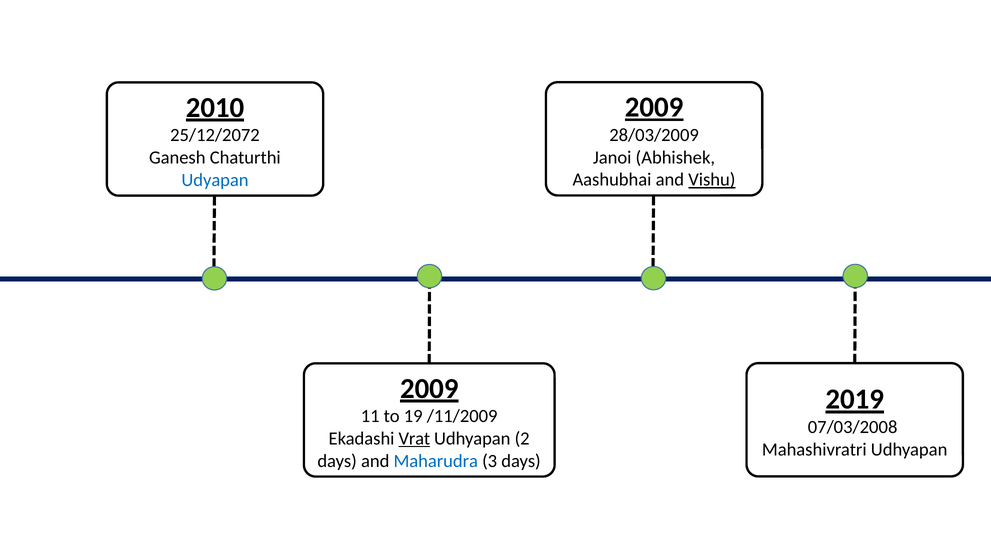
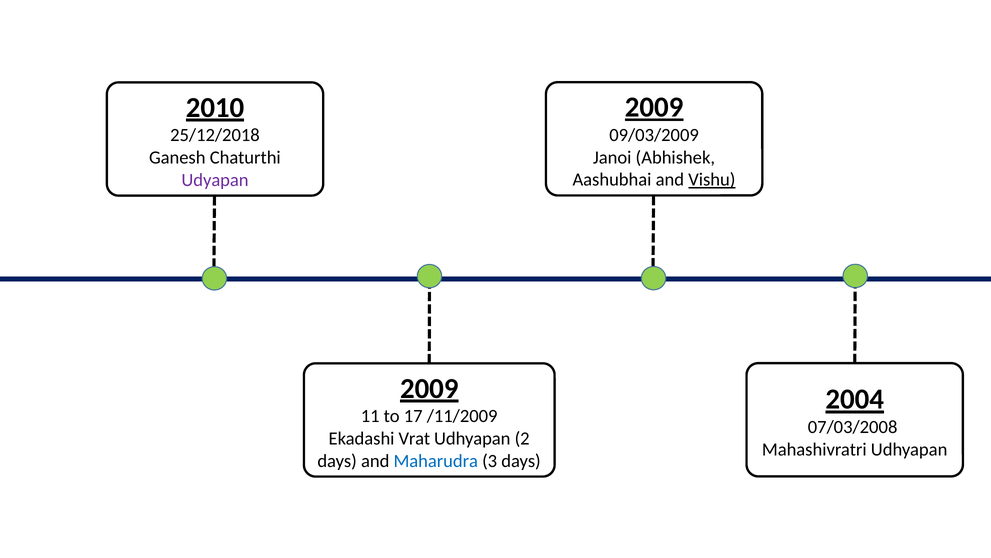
28/03/2009: 28/03/2009 -> 09/03/2009 (654, 135)
25/12/2072: 25/12/2072 -> 25/12/2018 (215, 135)
Udyapan colour: blue -> purple (215, 180)
2019: 2019 -> 2004 (855, 399)
19: 19 -> 17 (413, 416)
Vrat underline: present -> none (414, 438)
